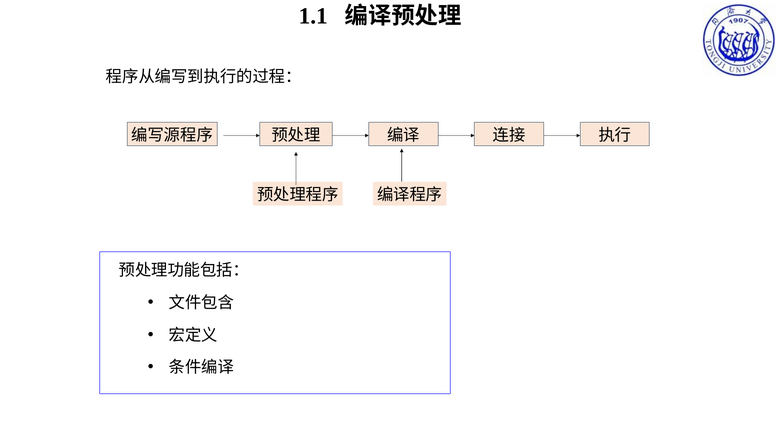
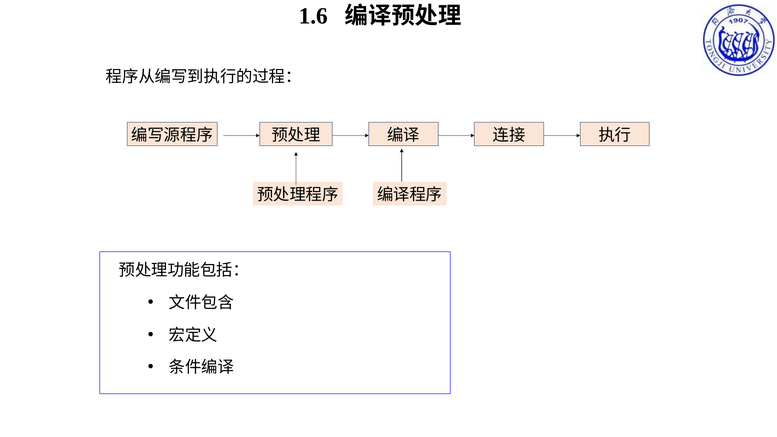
1.1: 1.1 -> 1.6 (313, 16)
